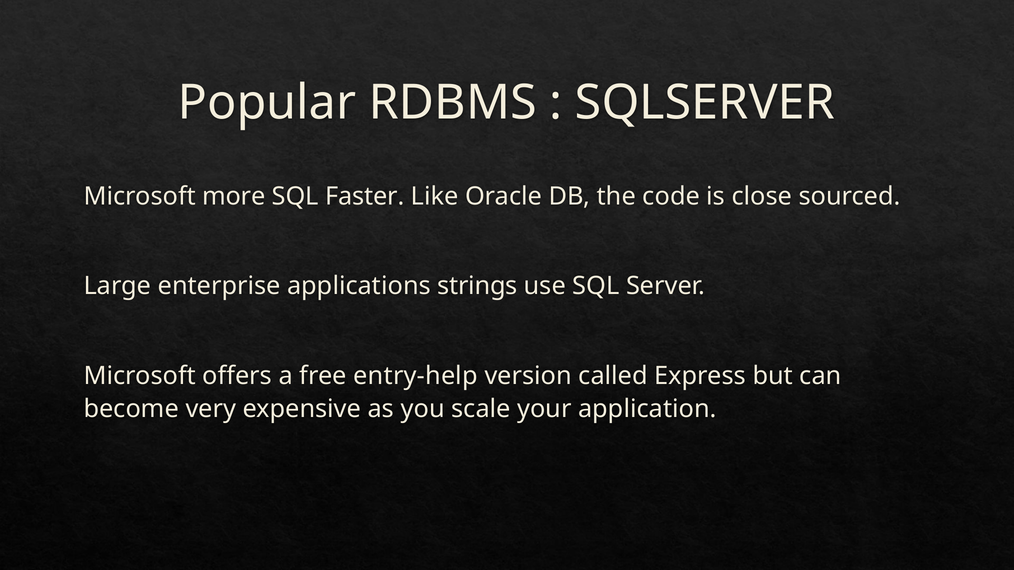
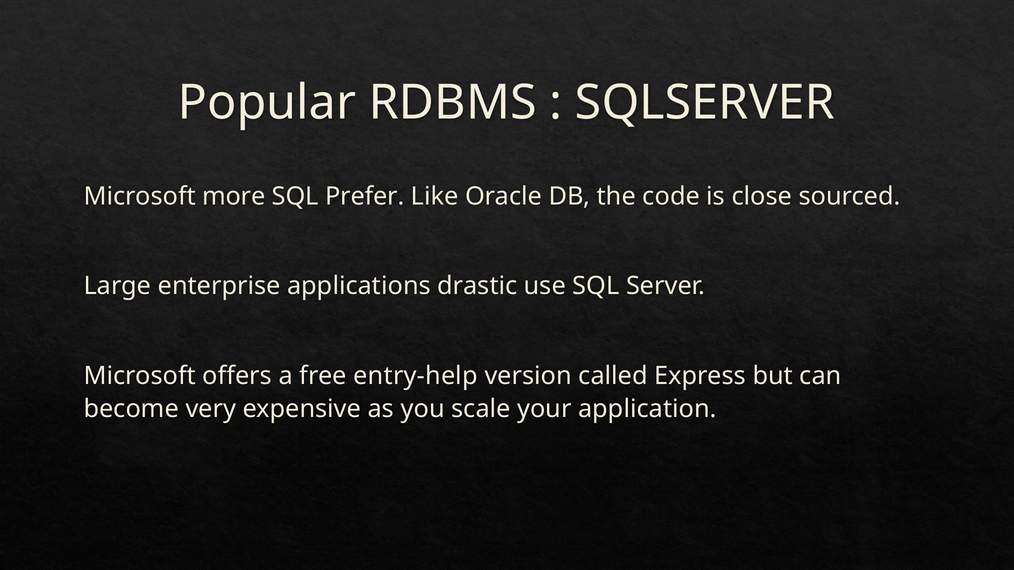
Faster: Faster -> Prefer (365, 197)
strings: strings -> drastic (477, 286)
